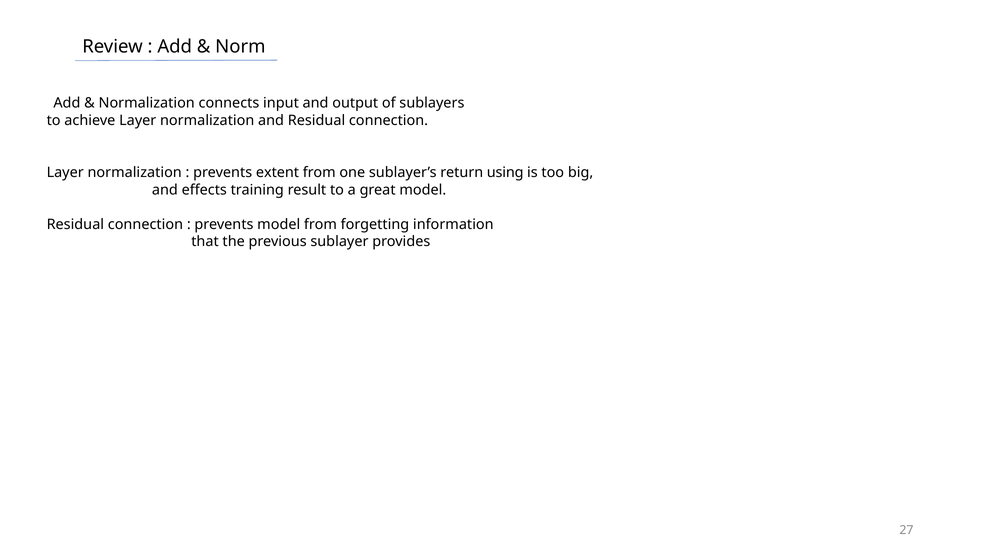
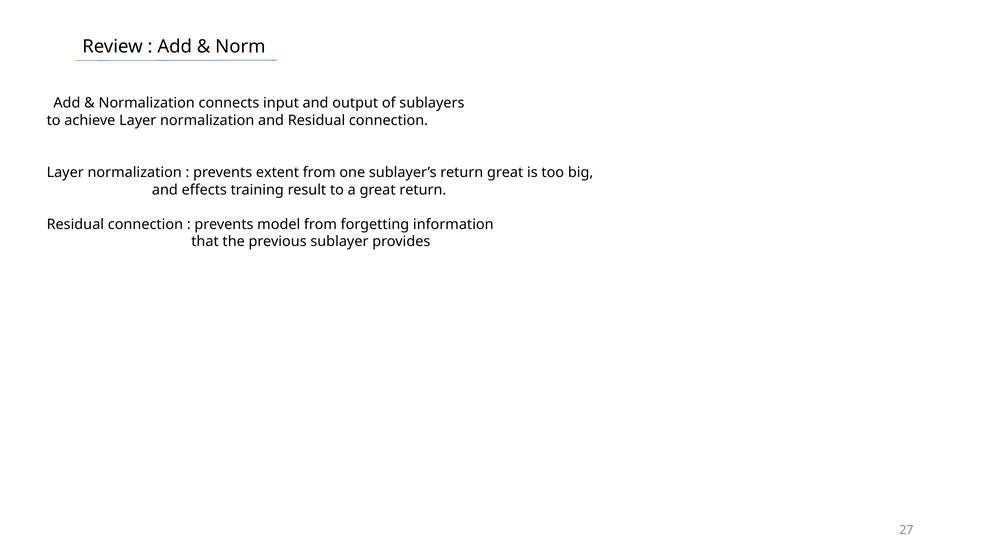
return using: using -> great (505, 173)
great model: model -> return (423, 190)
